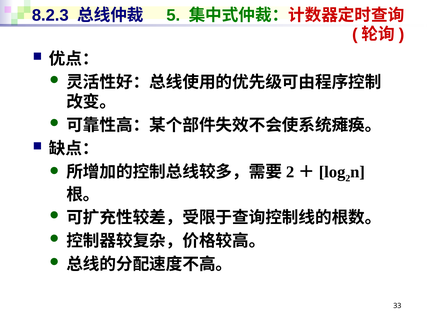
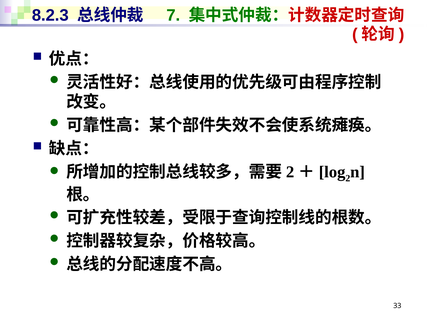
5: 5 -> 7 (173, 15)
